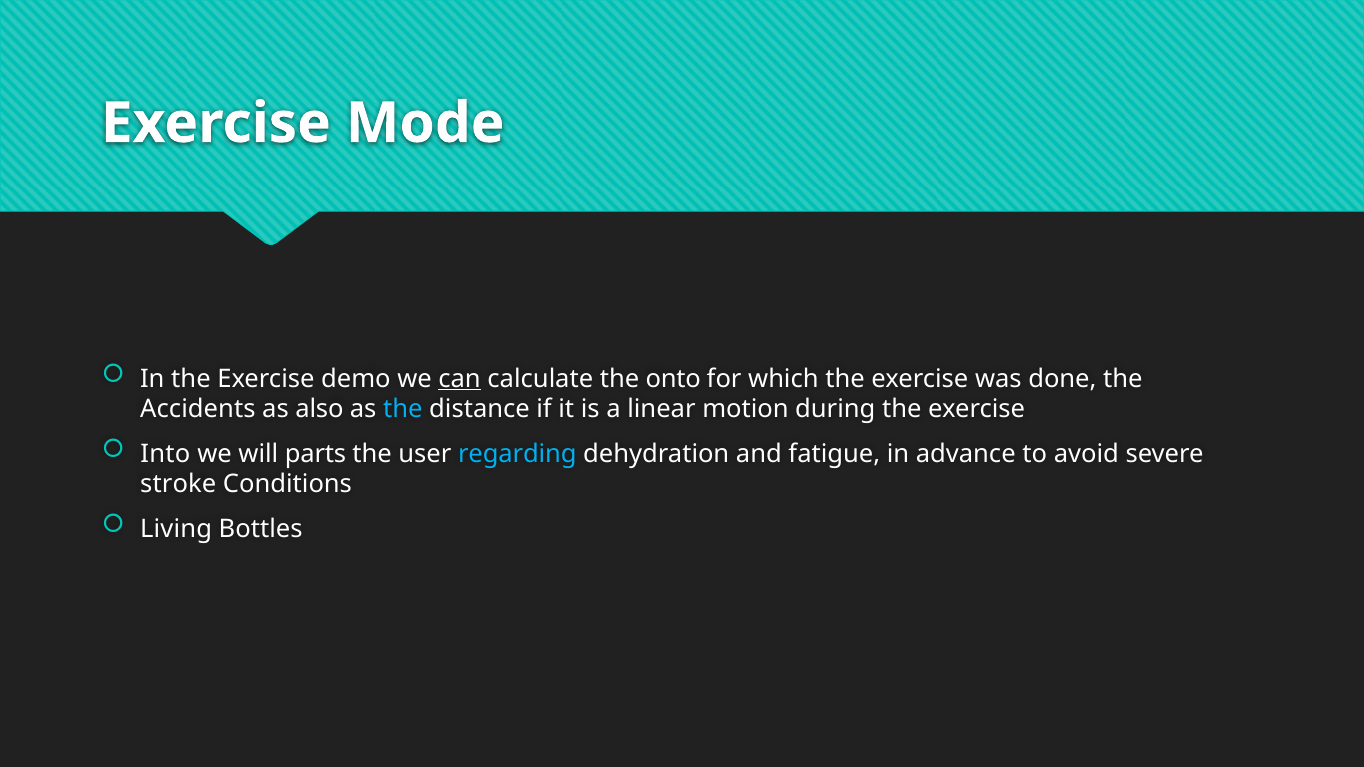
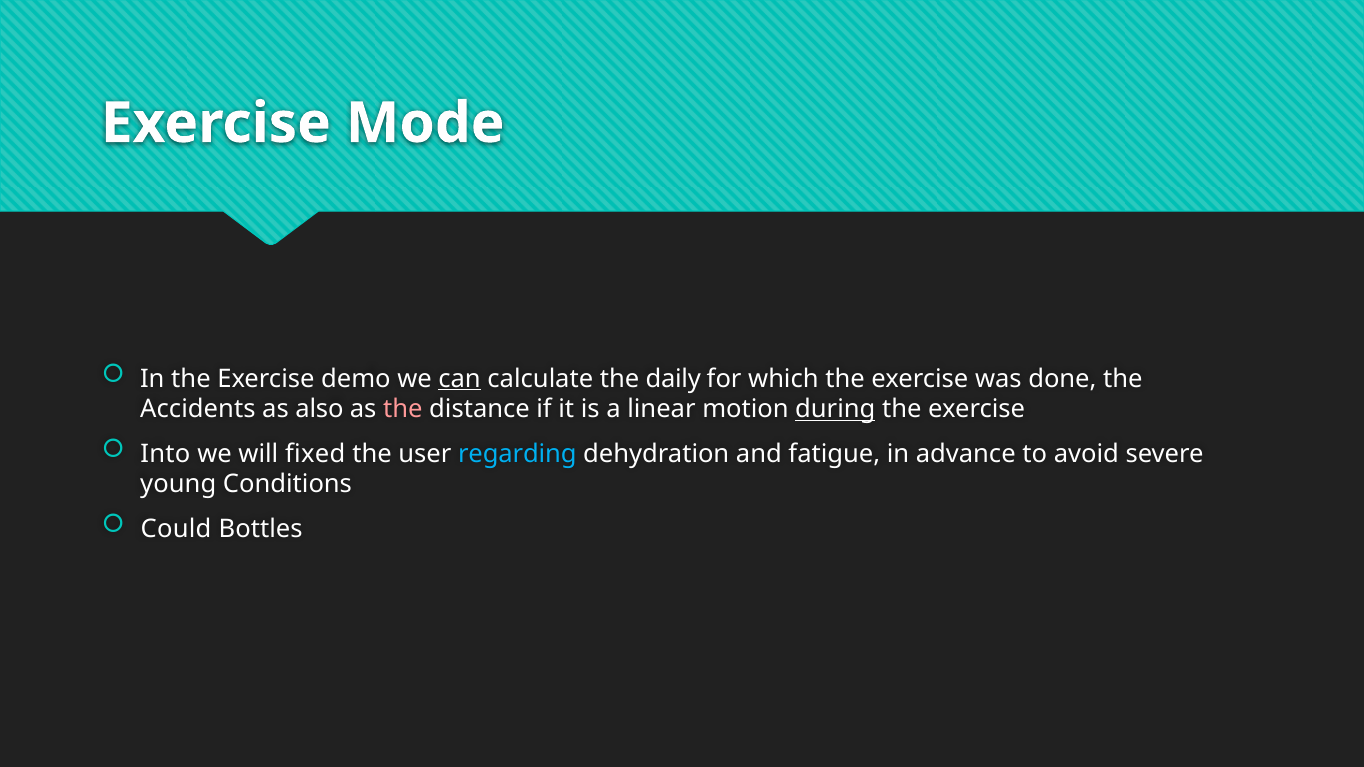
onto: onto -> daily (673, 379)
the colour: light blue -> pink (403, 409)
during underline: none -> present (835, 409)
parts: parts -> fixed (315, 454)
stroke: stroke -> young (178, 484)
Living: Living -> Could (176, 529)
